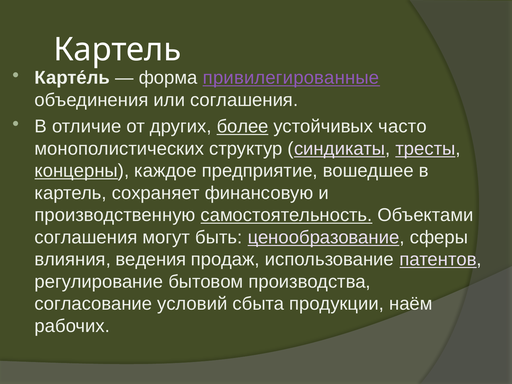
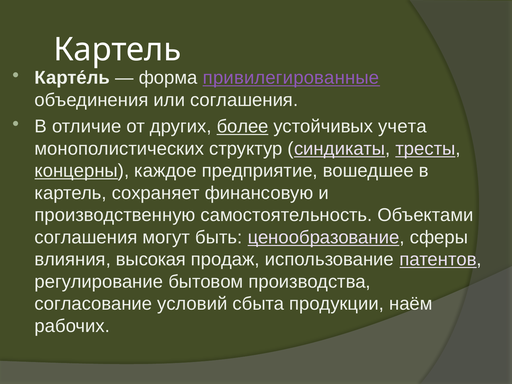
часто: часто -> учета (402, 126)
самостоятельность underline: present -> none (286, 215)
ведения: ведения -> высокая (151, 260)
